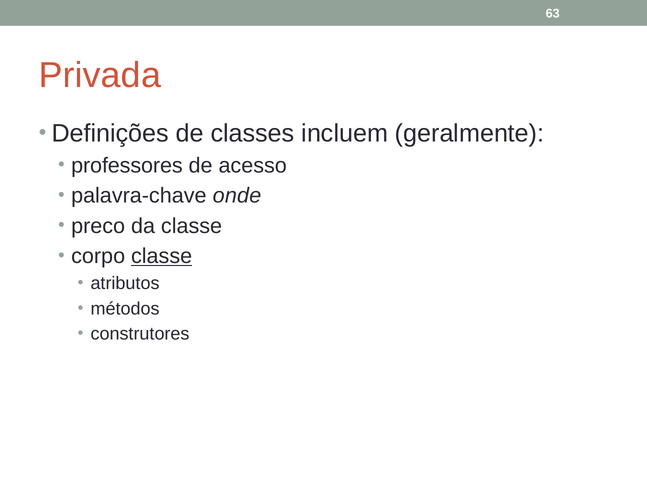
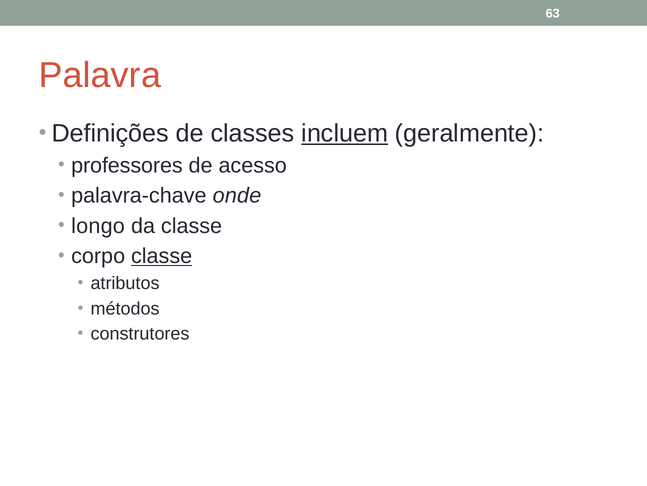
Privada: Privada -> Palavra (100, 75)
incluem underline: none -> present (345, 133)
preco: preco -> longo (98, 226)
